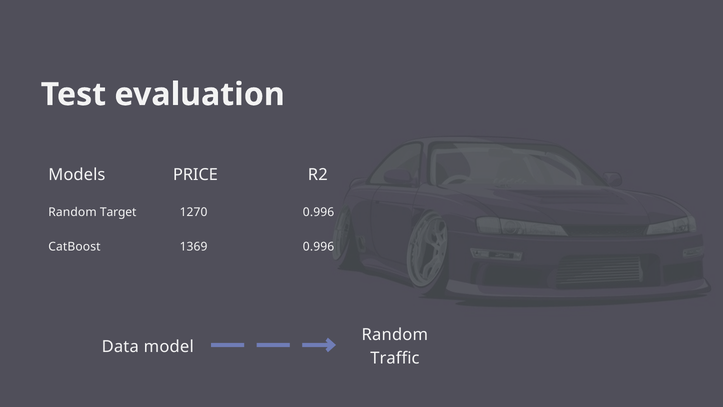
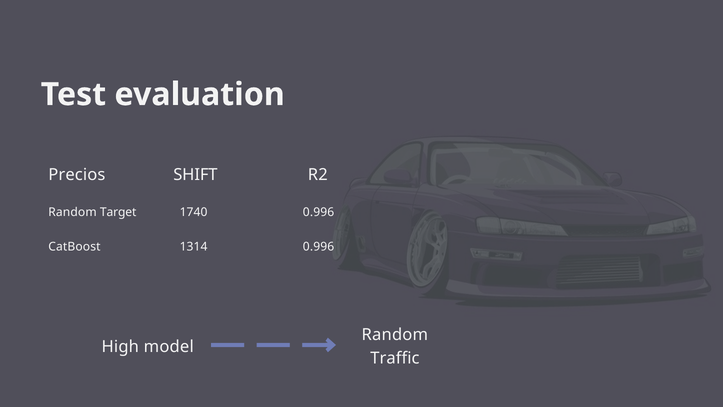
PRICE: PRICE -> SHIFT (195, 175)
Models: Models -> Precios (77, 175)
1270: 1270 -> 1740 (194, 212)
1369: 1369 -> 1314 (194, 246)
Data: Data -> High (120, 346)
